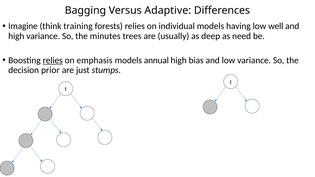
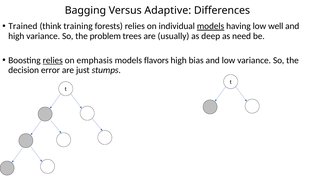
Imagine: Imagine -> Trained (23, 26)
models underline: none -> present (211, 26)
minutes: minutes -> problem (105, 36)
annual: annual -> flavors (156, 60)
prior: prior -> error (50, 70)
